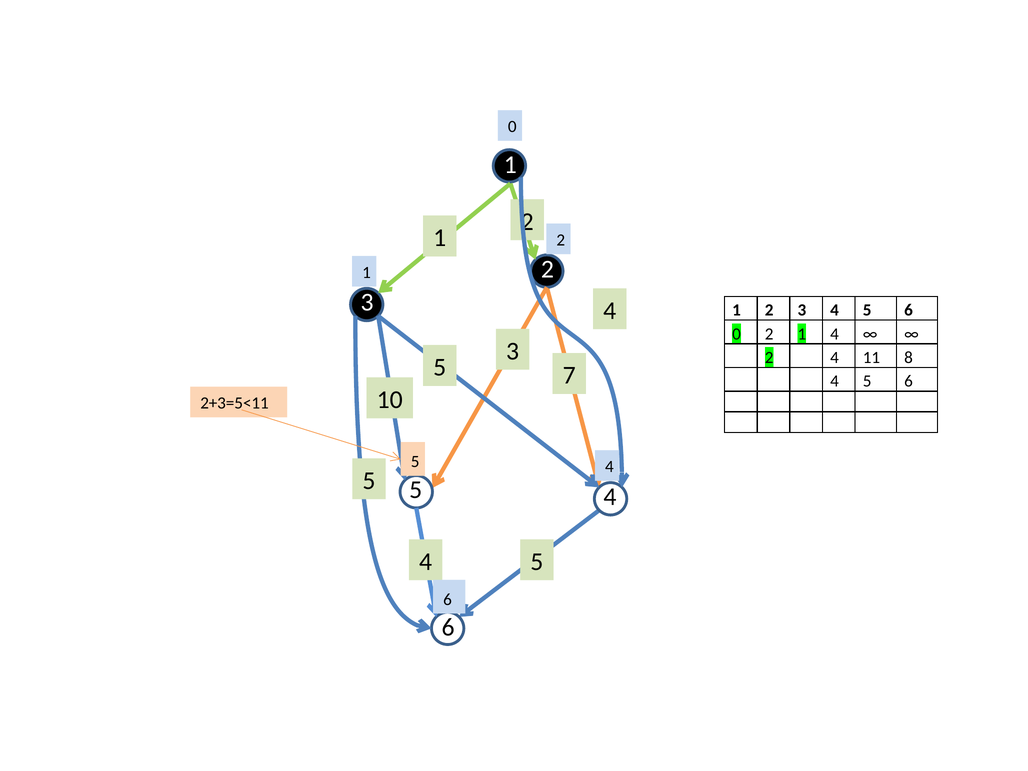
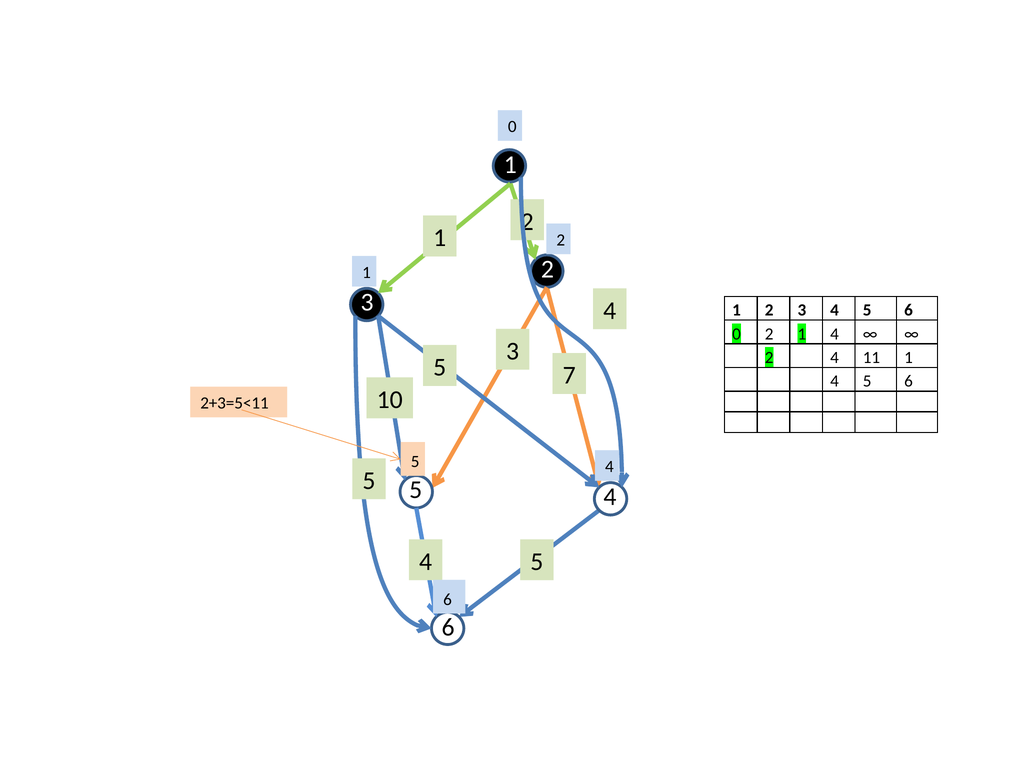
11 8: 8 -> 1 (908, 358)
